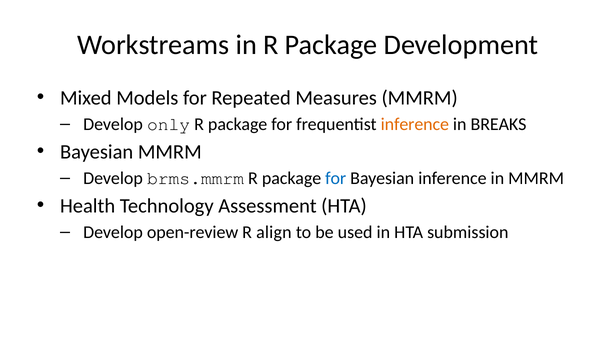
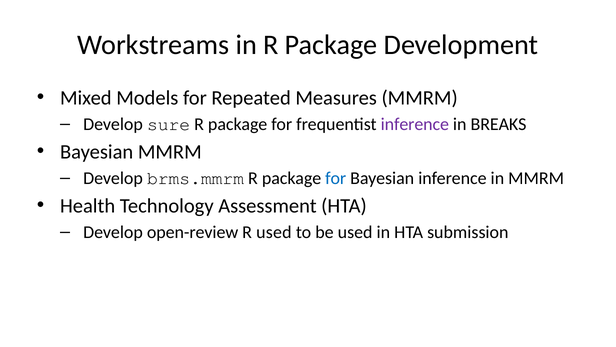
only: only -> sure (169, 124)
inference colour: orange -> purple (415, 124)
R align: align -> used (274, 232)
